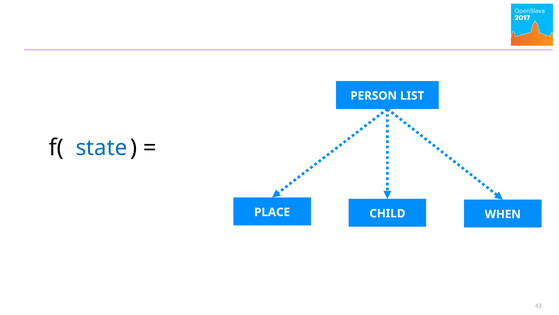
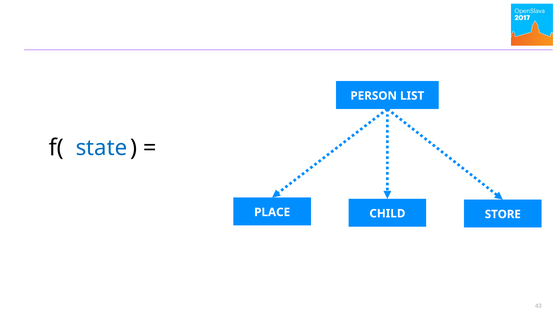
WHEN: WHEN -> STORE (503, 214)
